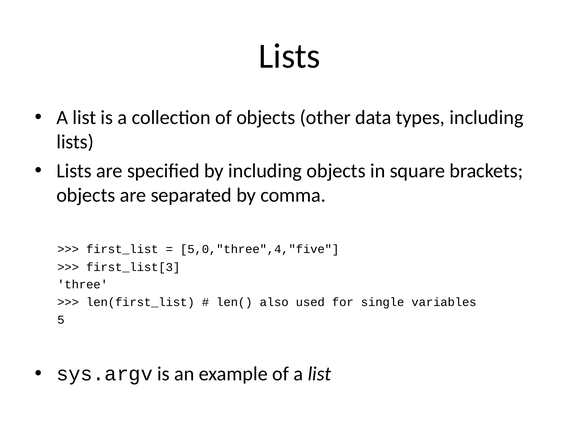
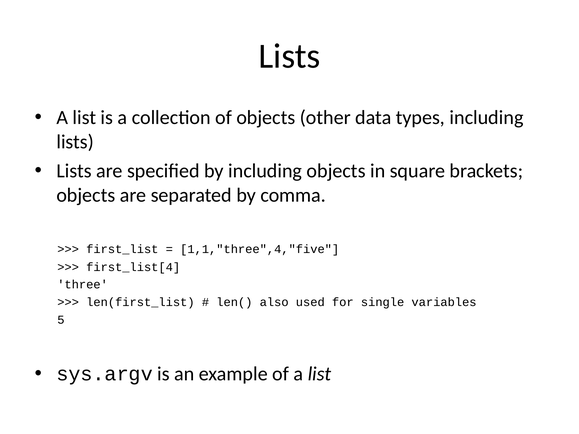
5,0,"three",4,"five: 5,0,"three",4,"five -> 1,1,"three",4,"five (260, 249)
first_list[3: first_list[3 -> first_list[4 (133, 267)
